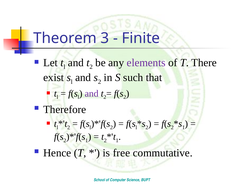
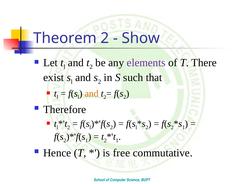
Theorem 3: 3 -> 2 (105, 38)
Finite: Finite -> Show (141, 38)
and colour: purple -> orange (92, 93)
